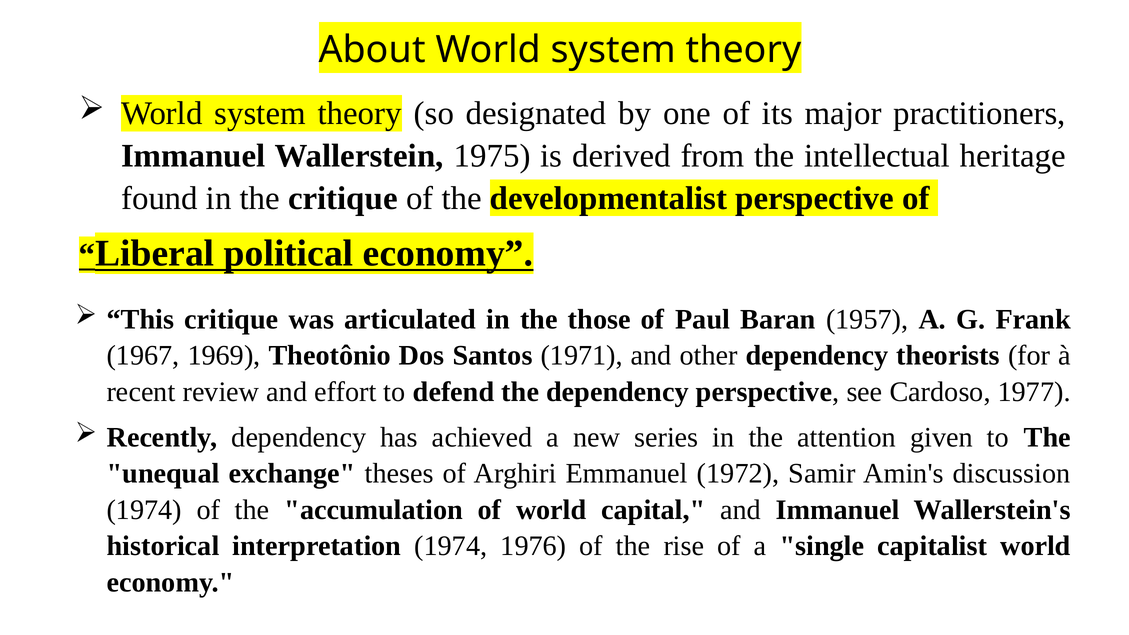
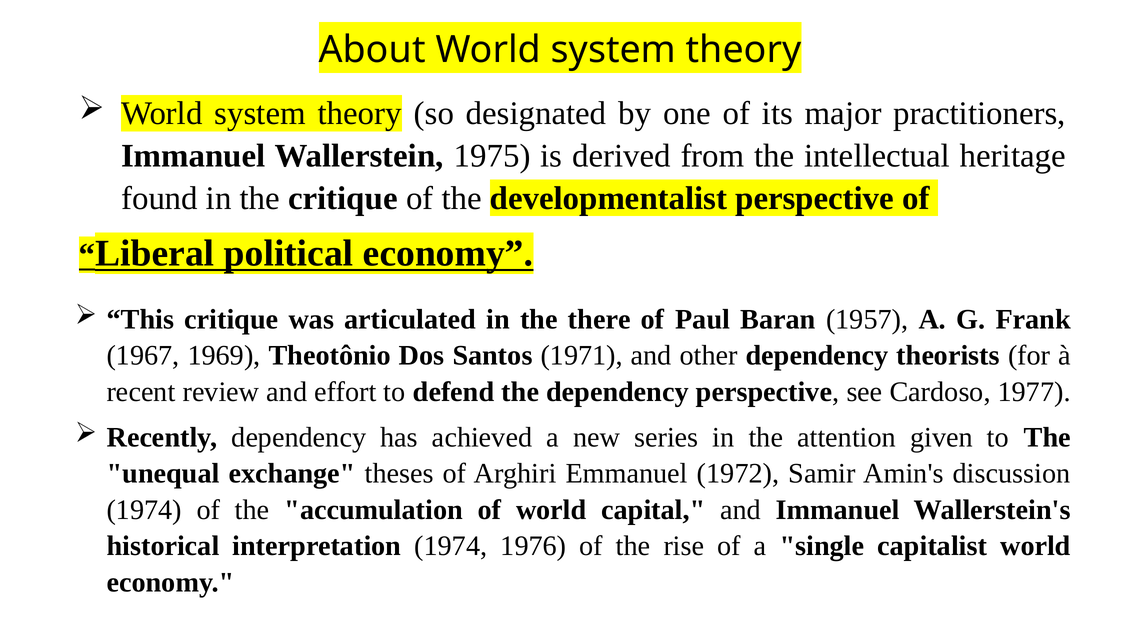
those: those -> there (599, 319)
